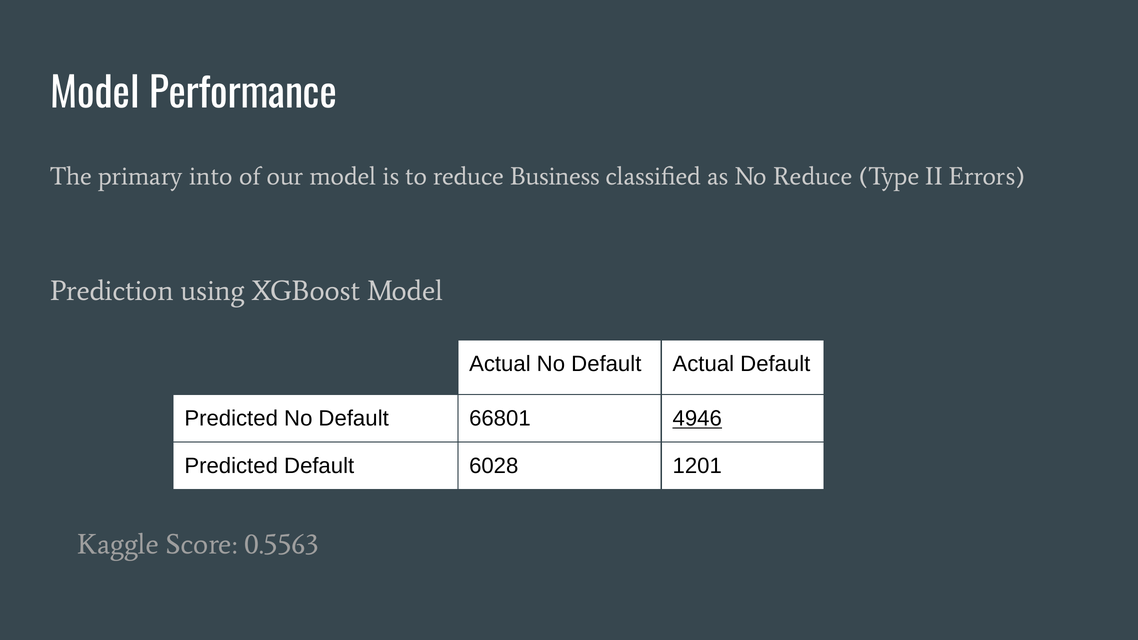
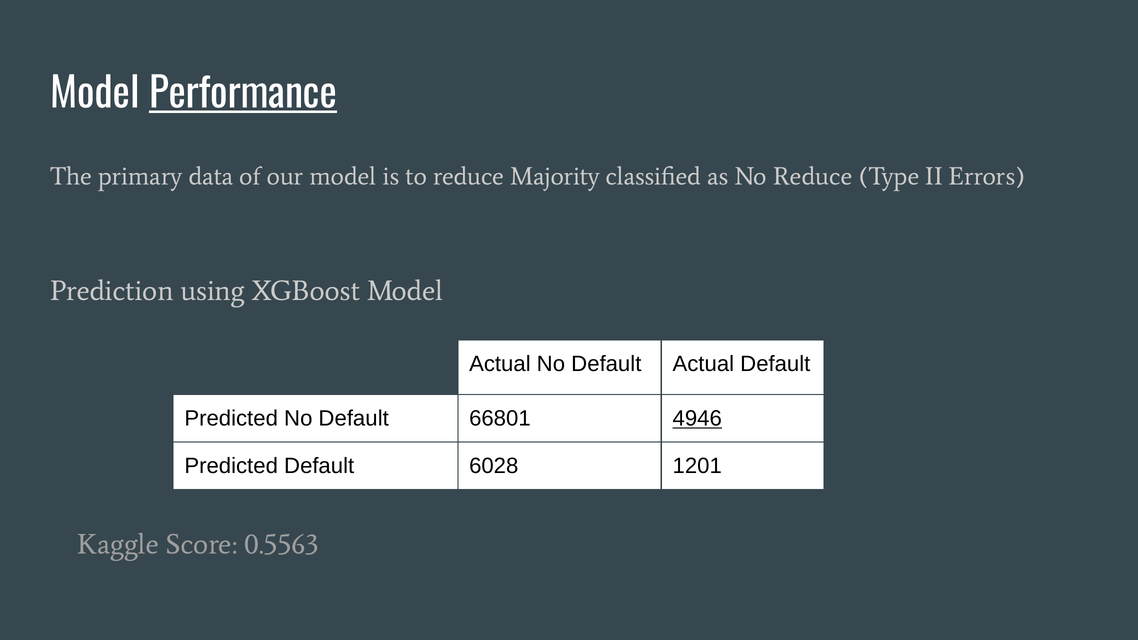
Performance underline: none -> present (243, 94)
into: into -> data (211, 176)
Business: Business -> Majority (555, 176)
